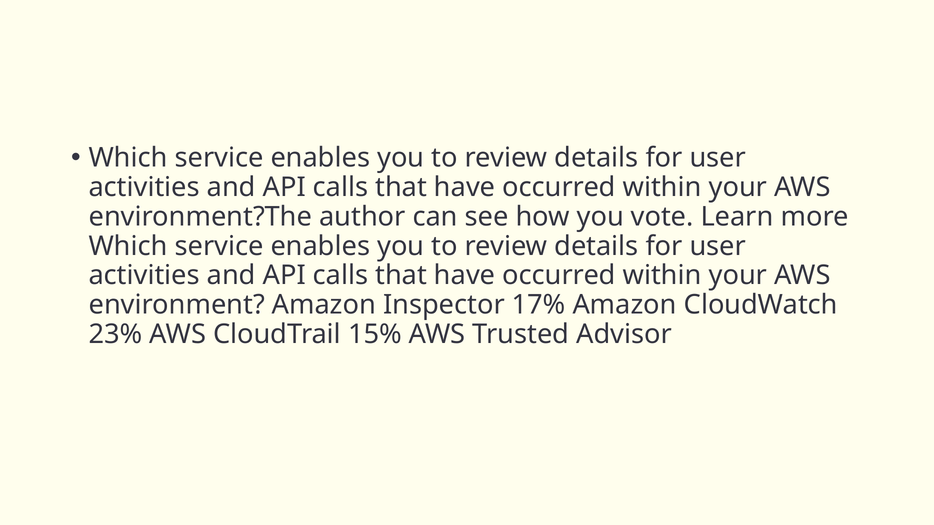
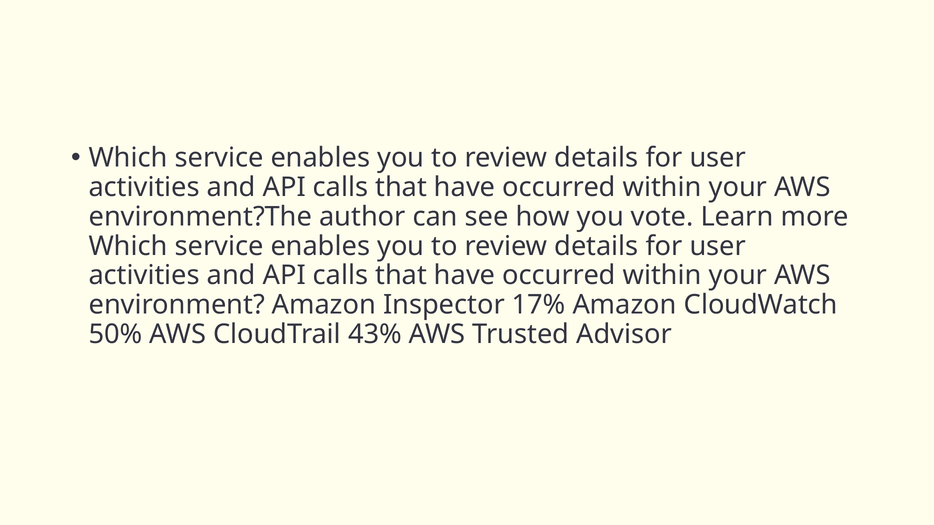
23%: 23% -> 50% (116, 334)
15%: 15% -> 43% (375, 334)
